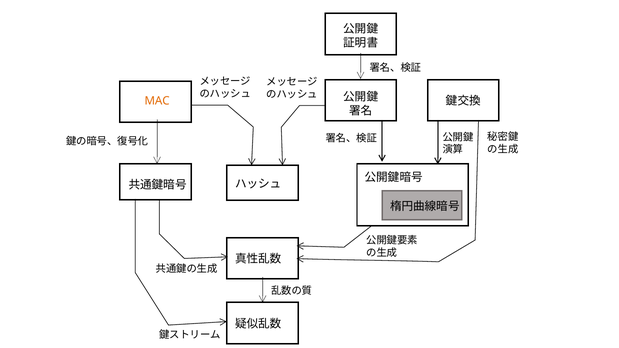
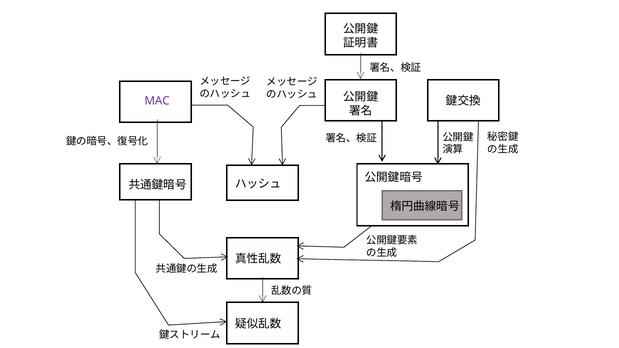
MAC colour: orange -> purple (157, 101)
